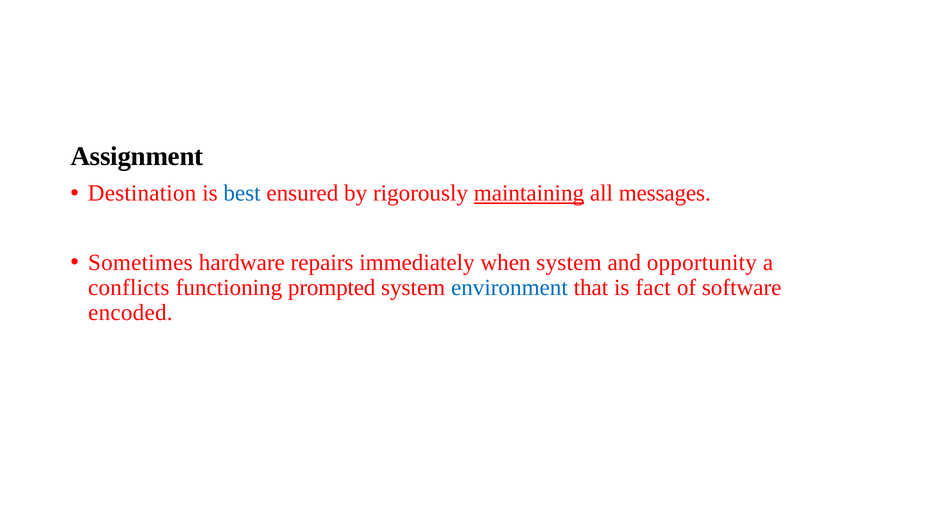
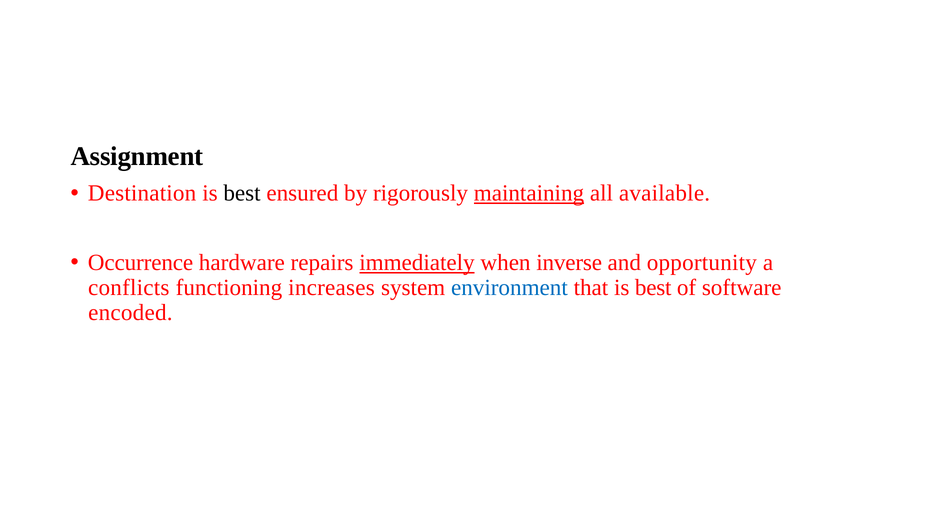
best colour: blue -> black (242, 193)
messages: messages -> available (665, 193)
Sometimes: Sometimes -> Occurrence (141, 262)
immediately underline: none -> present (417, 262)
when system: system -> inverse (569, 262)
prompted: prompted -> increases (332, 287)
that is fact: fact -> best (653, 287)
